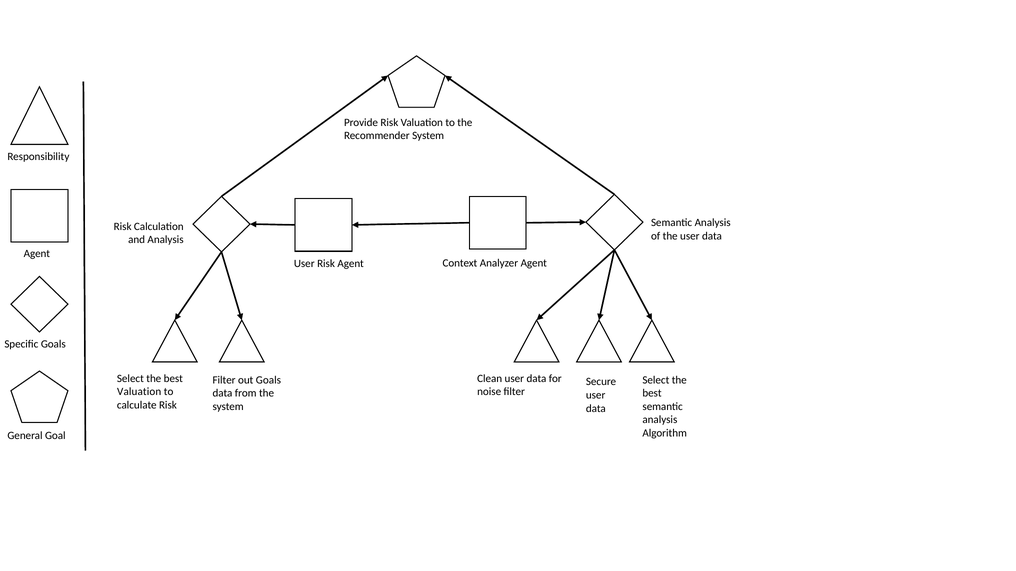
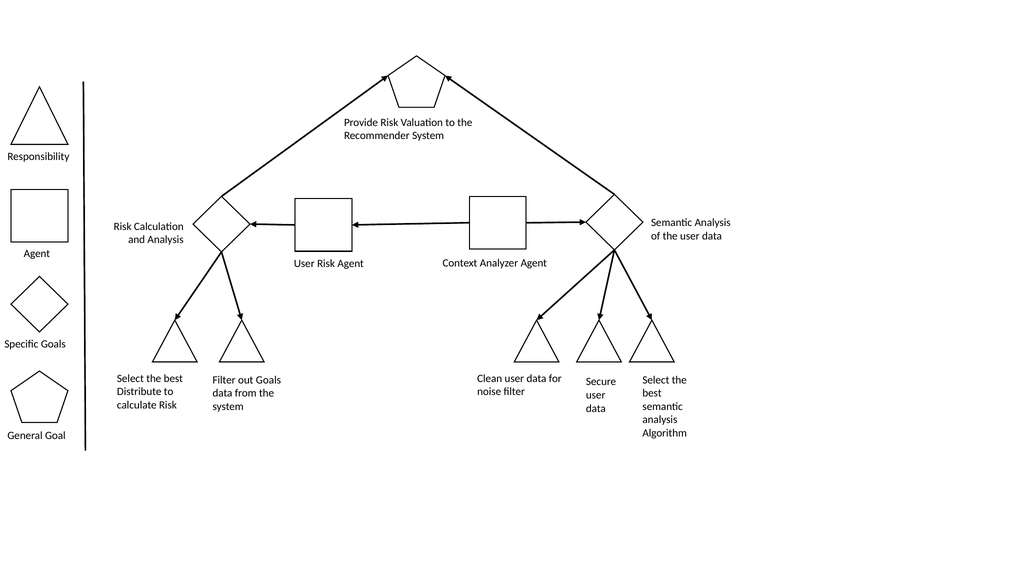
Valuation: Valuation -> Distribute (139, 392)
